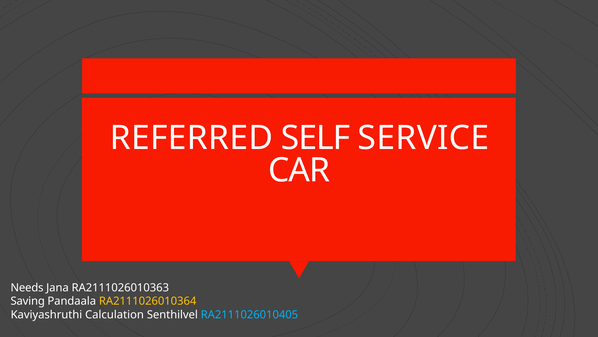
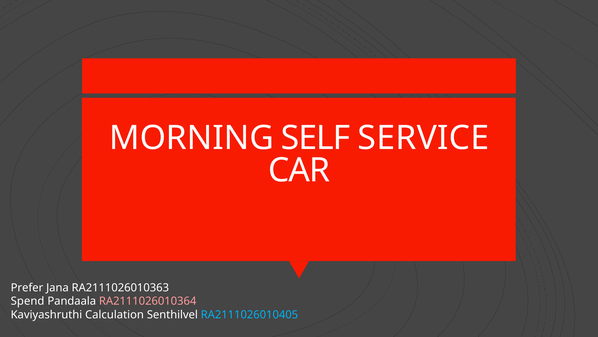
REFERRED: REFERRED -> MORNING (192, 138)
Needs: Needs -> Prefer (27, 287)
Saving: Saving -> Spend (28, 301)
RA2111026010364 colour: yellow -> pink (148, 301)
